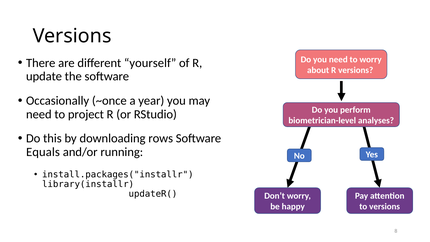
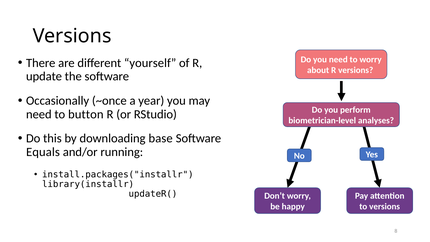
project: project -> button (86, 114)
rows: rows -> base (161, 138)
